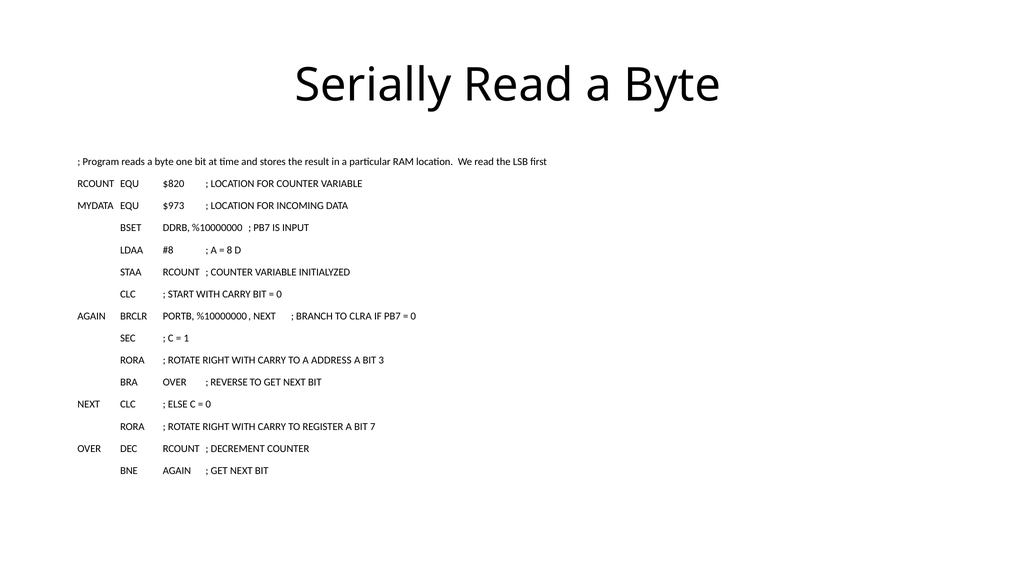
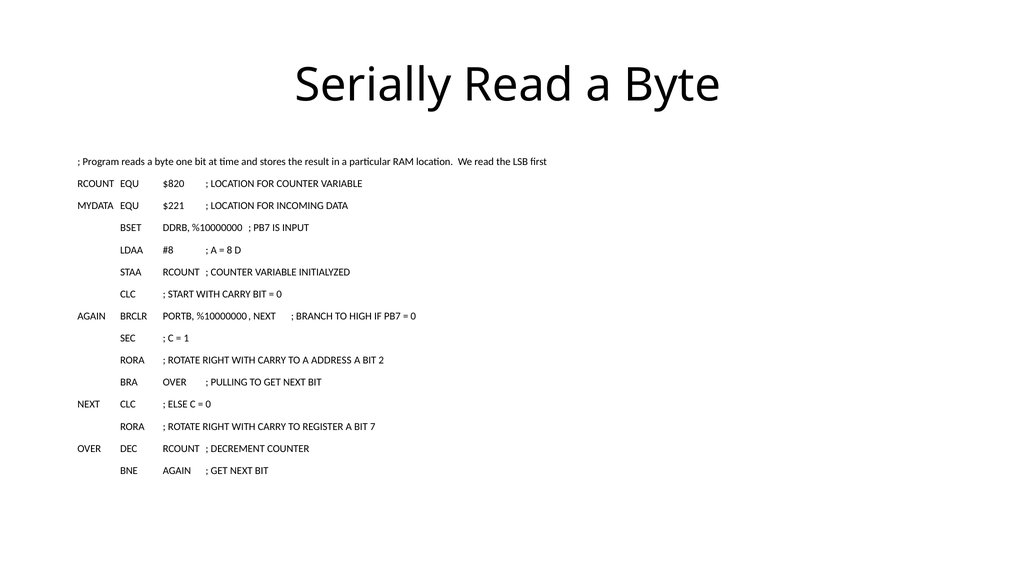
$973: $973 -> $221 (174, 206)
CLRA: CLRA -> HIGH (361, 316)
3: 3 -> 2 (381, 360)
REVERSE: REVERSE -> PULLING (229, 382)
